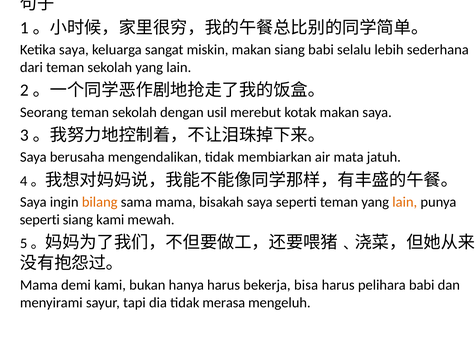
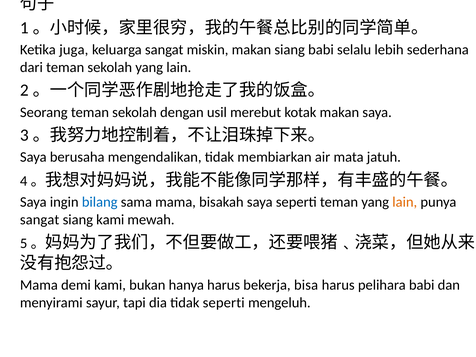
Ketika saya: saya -> juga (74, 50)
bilang colour: orange -> blue (100, 202)
seperti: seperti -> sangat (40, 220)
tidak merasa: merasa -> seperti (224, 303)
